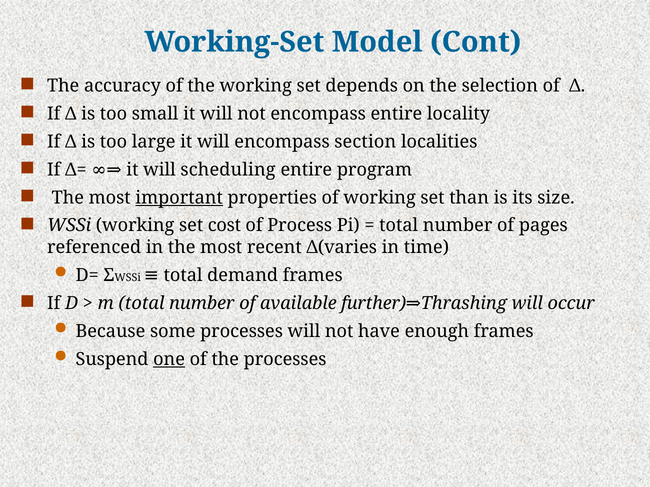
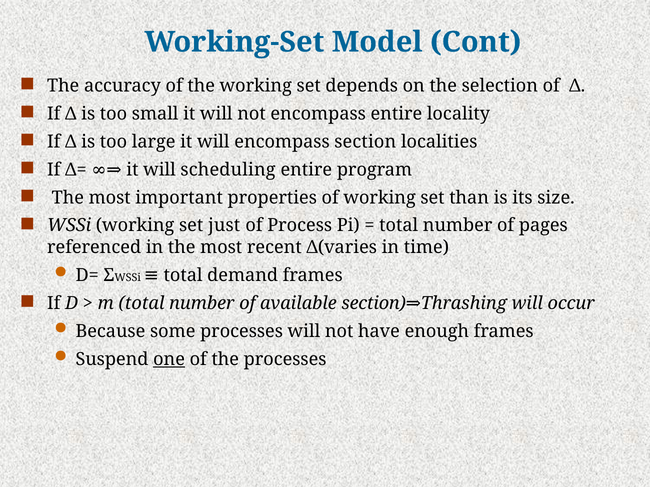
important underline: present -> none (179, 198)
cost: cost -> just (224, 226)
available further: further -> section (374, 303)
